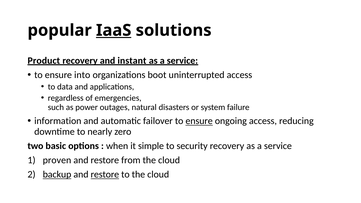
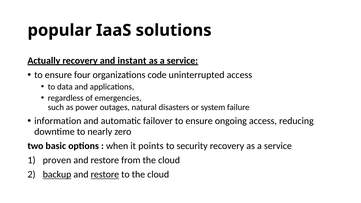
IaaS underline: present -> none (114, 30)
Product: Product -> Actually (44, 61)
into: into -> four (82, 75)
boot: boot -> code (157, 75)
ensure underline: present -> none (199, 121)
simple: simple -> points (151, 146)
